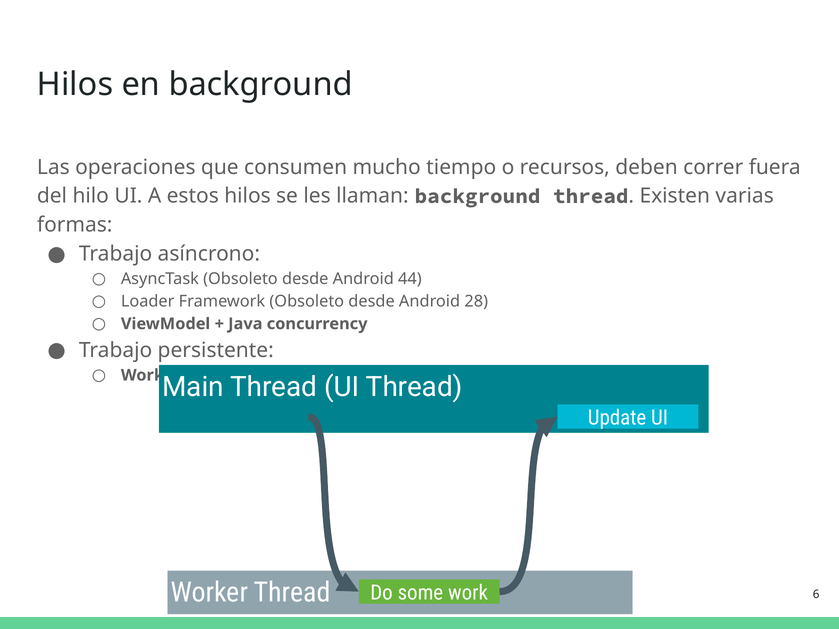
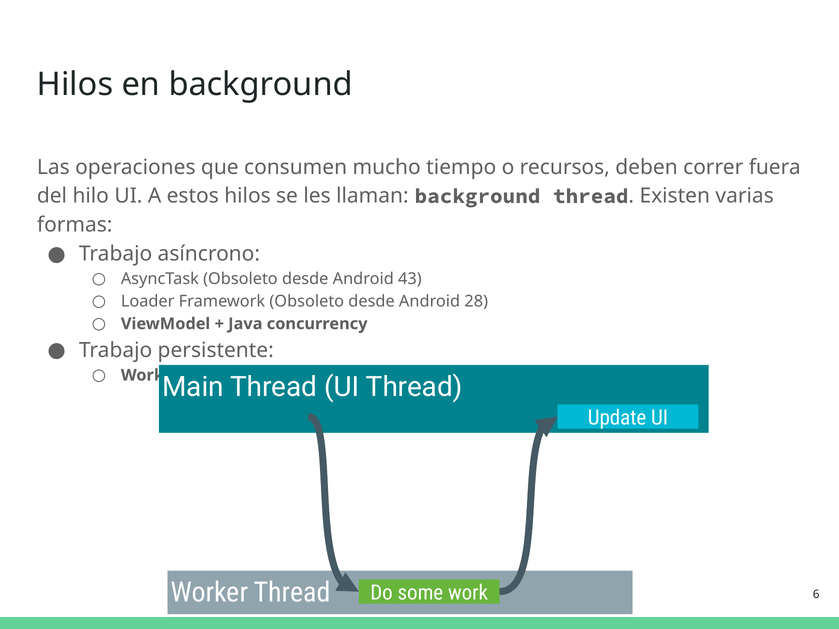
44: 44 -> 43 (410, 279)
